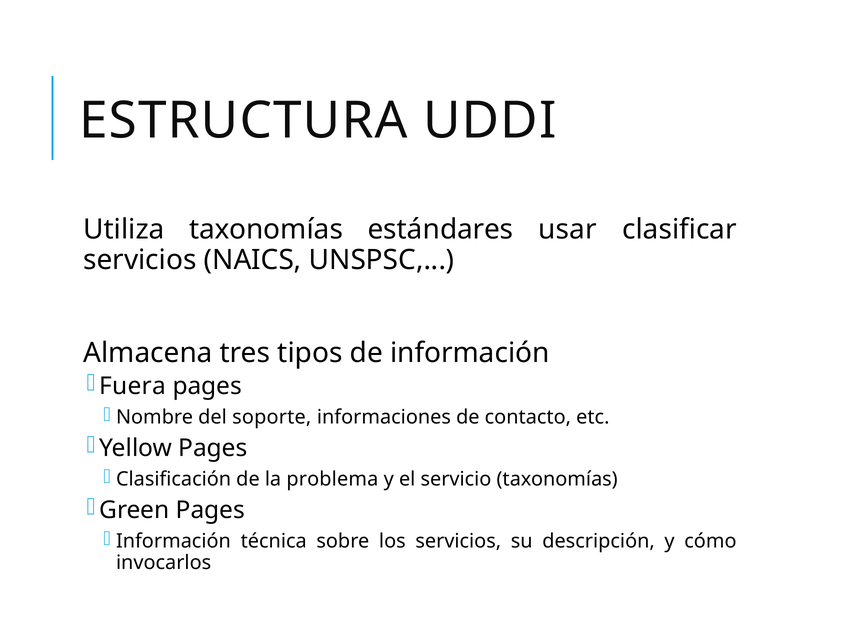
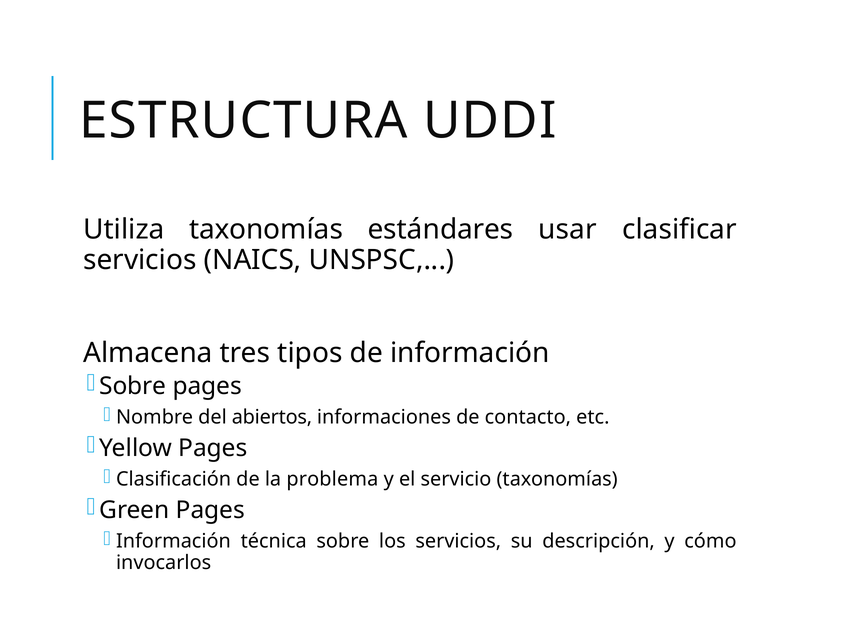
Fuera: Fuera -> Sobre (133, 386)
soporte: soporte -> abiertos (272, 417)
